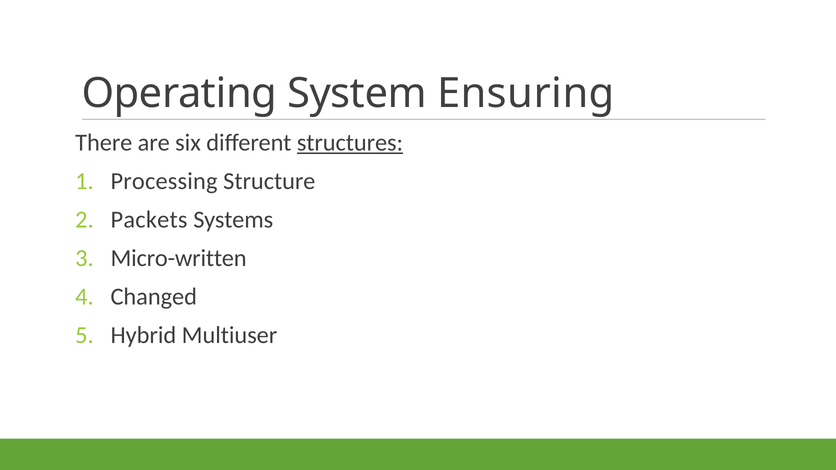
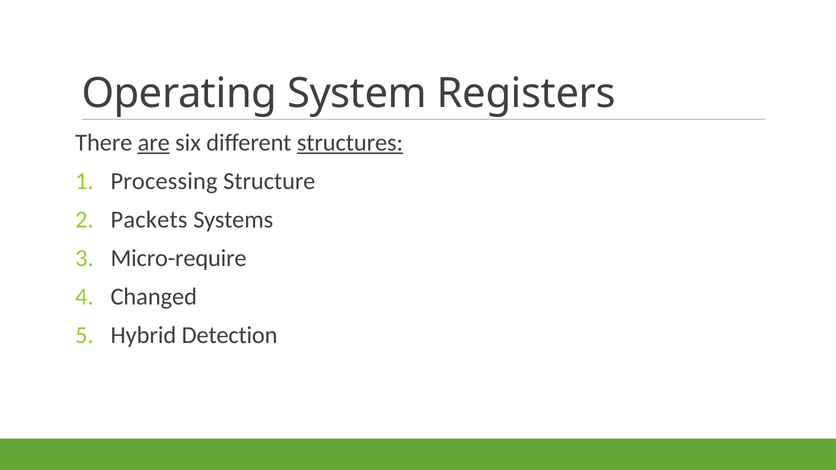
Ensuring: Ensuring -> Registers (526, 94)
are underline: none -> present (154, 143)
Micro-written: Micro-written -> Micro-require (179, 258)
Multiuser: Multiuser -> Detection (230, 335)
